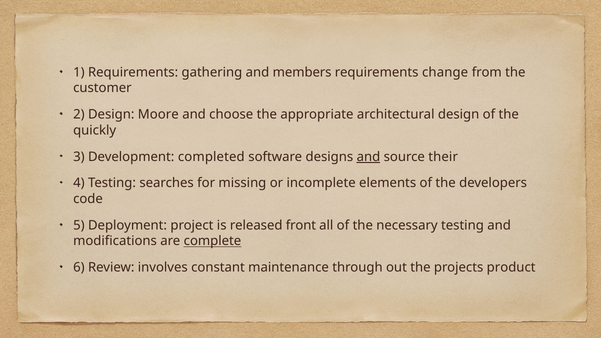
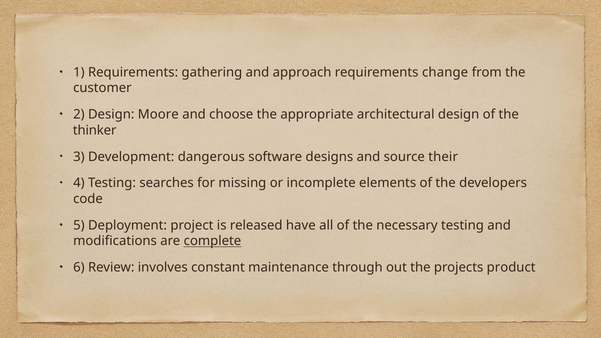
members: members -> approach (302, 72)
quickly: quickly -> thinker (95, 130)
completed: completed -> dangerous (211, 157)
and underline: present -> none (368, 157)
front: front -> have (301, 225)
